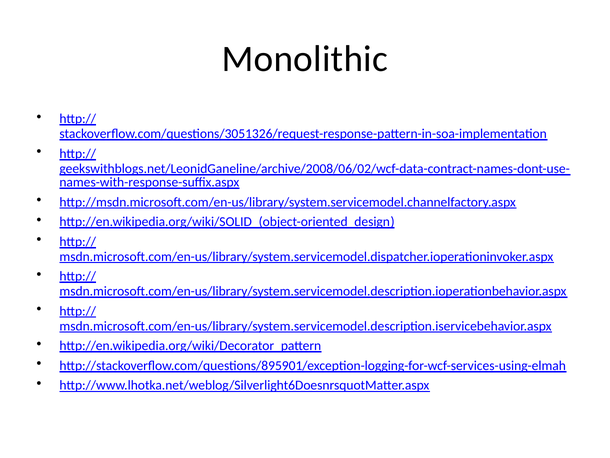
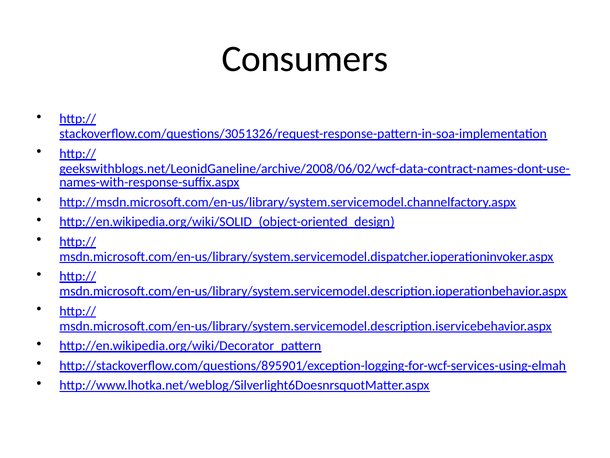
Monolithic: Monolithic -> Consumers (305, 59)
